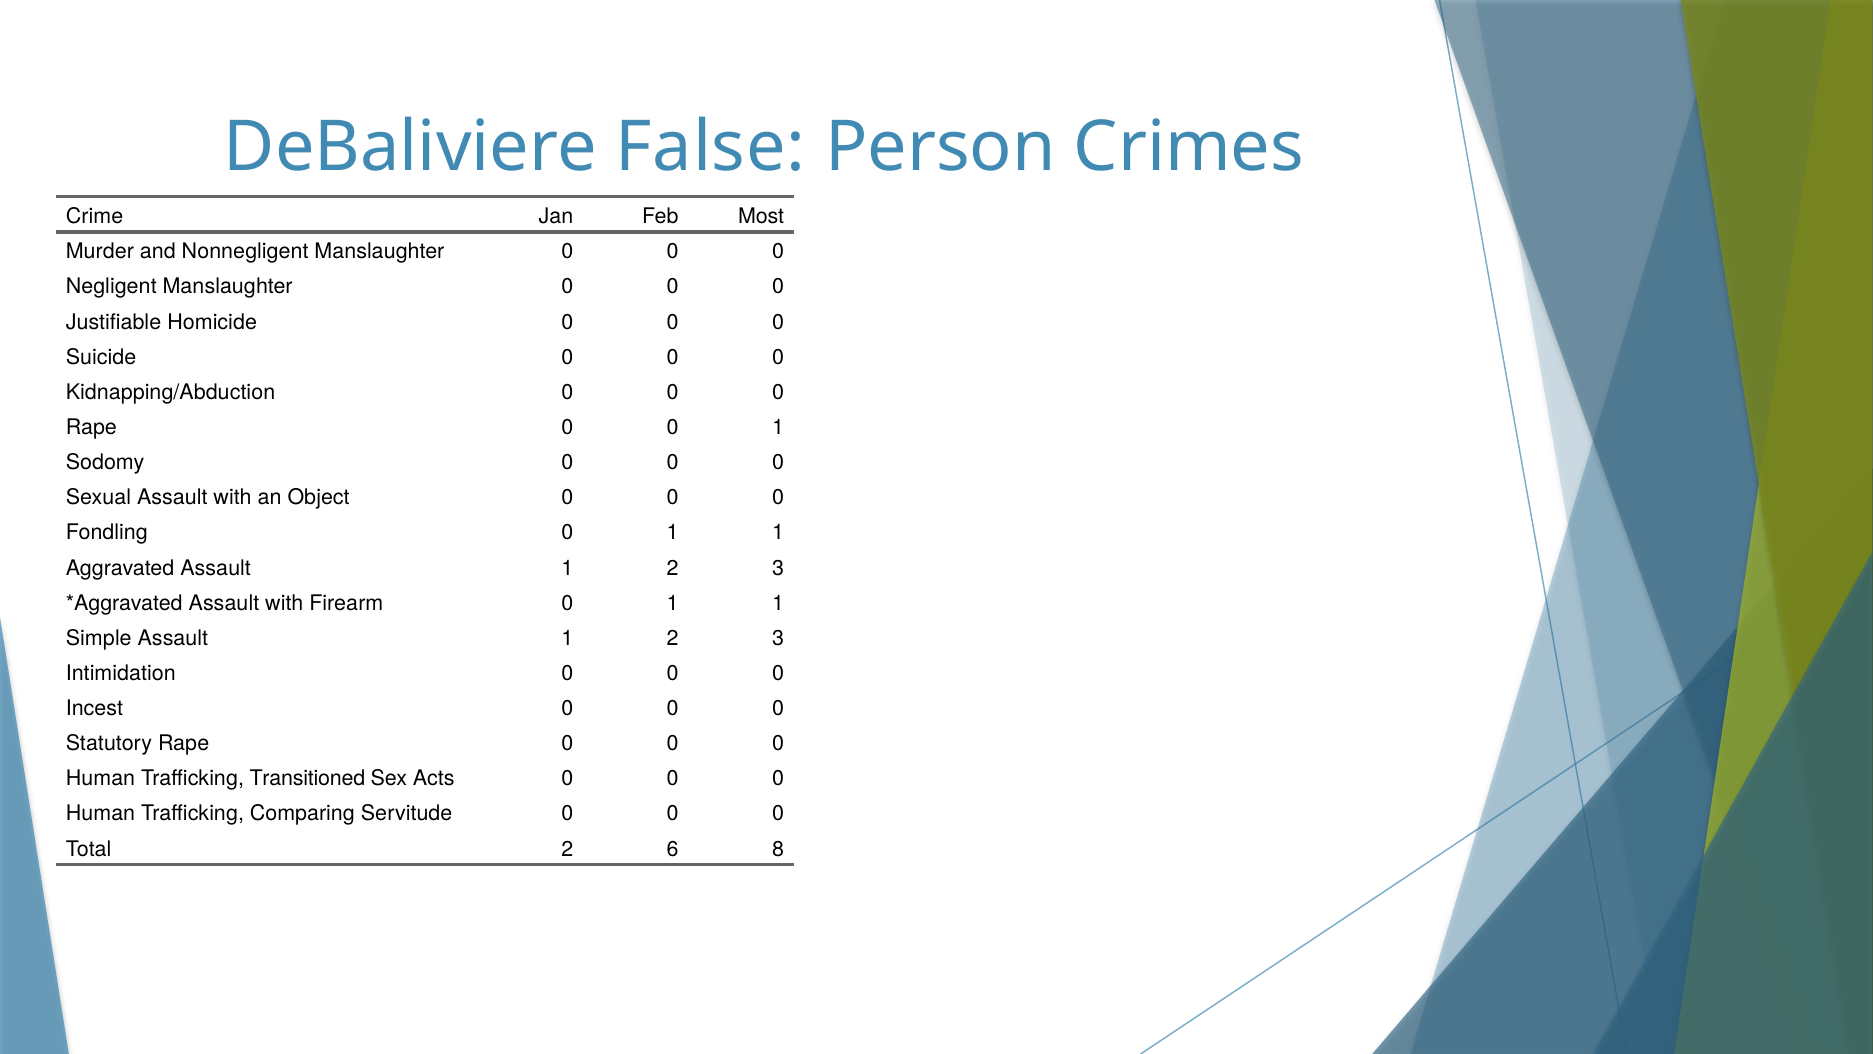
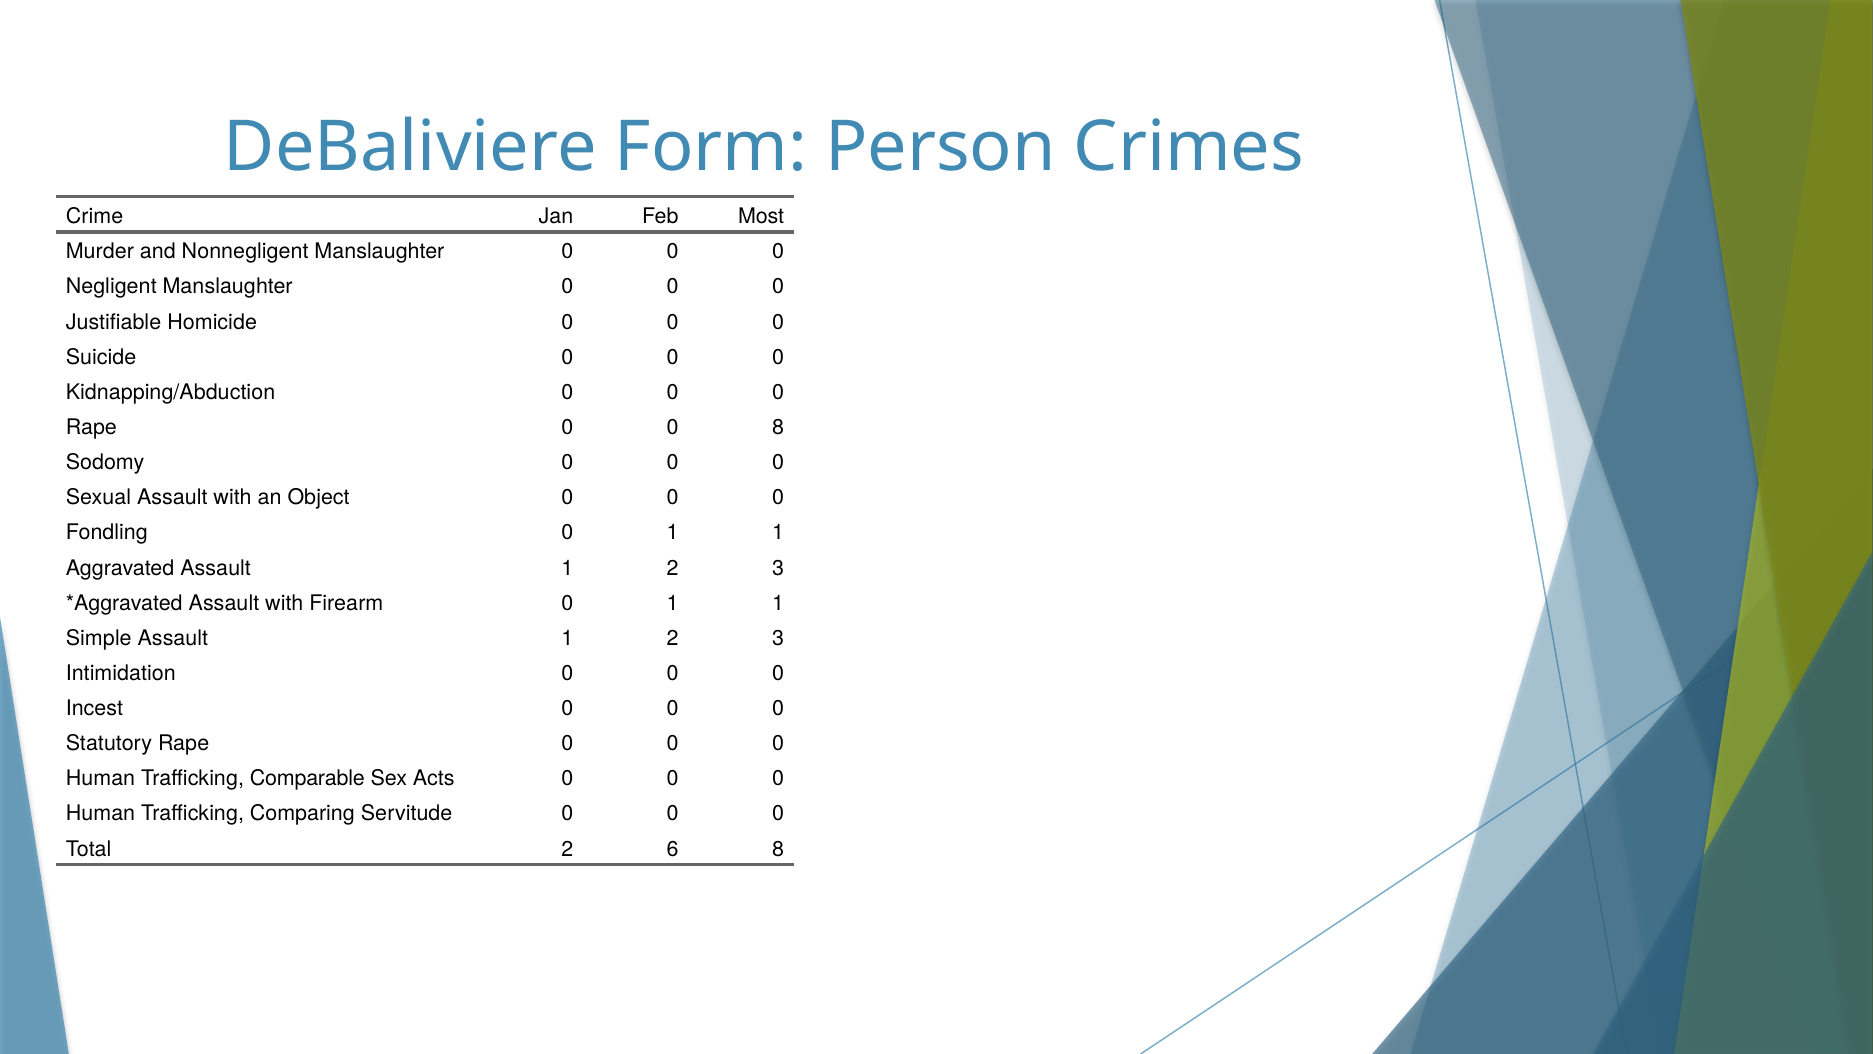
False: False -> Form (711, 148)
0 0 1: 1 -> 8 (778, 427)
Transitioned: Transitioned -> Comparable (307, 778)
